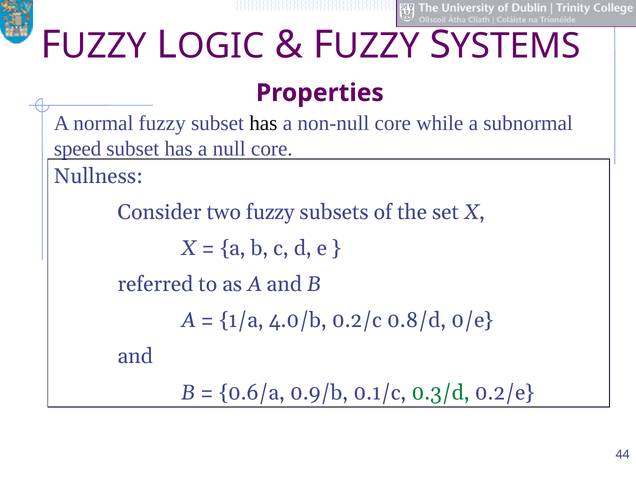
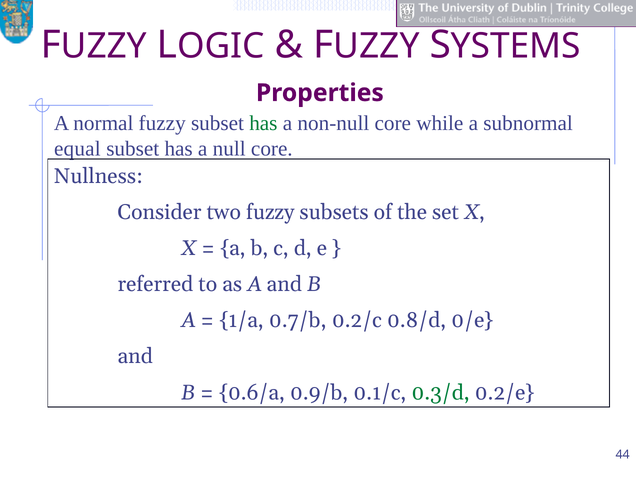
has colour: black -> green (263, 123)
speed: speed -> equal (77, 149)
4.0/b: 4.0/b -> 0.7/b (298, 320)
